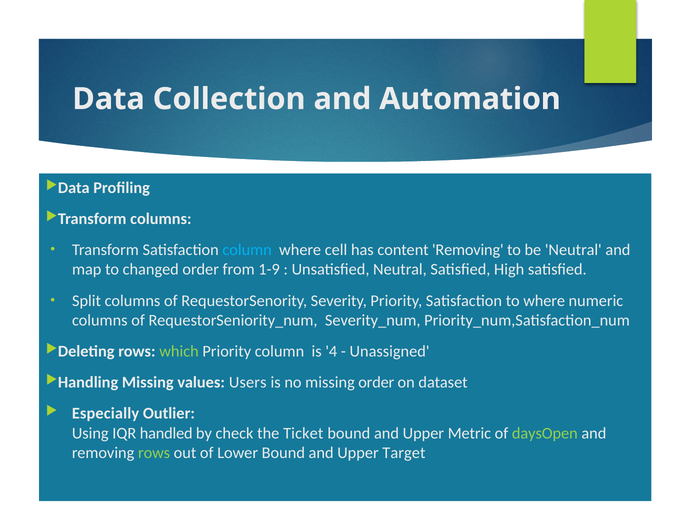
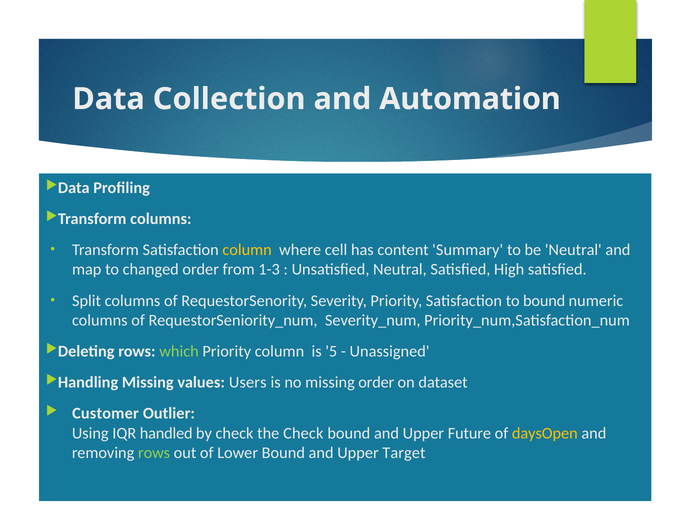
column colour: light blue -> yellow (247, 250)
content Removing: Removing -> Summary (468, 250)
1-9: 1-9 -> 1-3 (269, 269)
to where: where -> bound (544, 300)
4: 4 -> 5 (331, 351)
Especially: Especially -> Customer (105, 413)
the Ticket: Ticket -> Check (303, 433)
Metric: Metric -> Future (469, 433)
daysOpen colour: light green -> yellow (545, 433)
